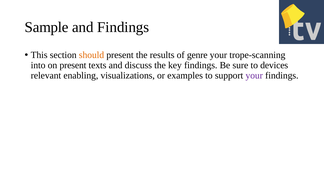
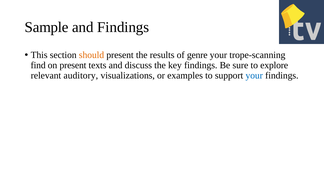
into: into -> find (38, 65)
devices: devices -> explore (274, 65)
enabling: enabling -> auditory (81, 75)
your colour: purple -> blue (254, 75)
